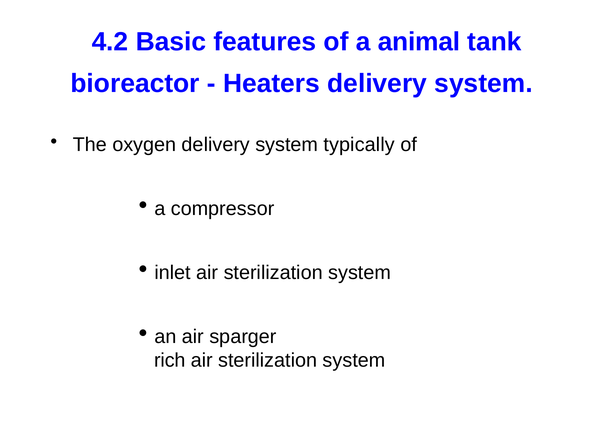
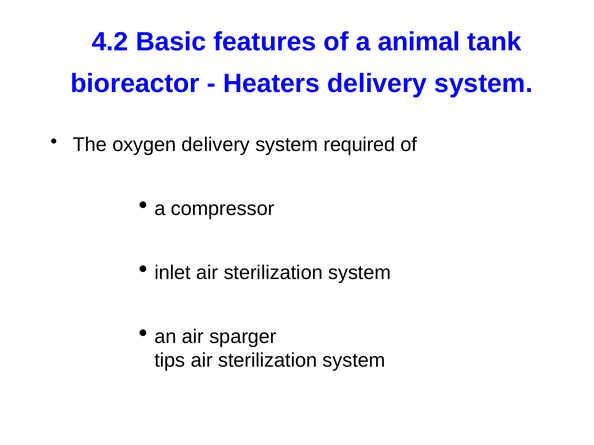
typically: typically -> required (359, 145)
rich: rich -> tips (170, 361)
